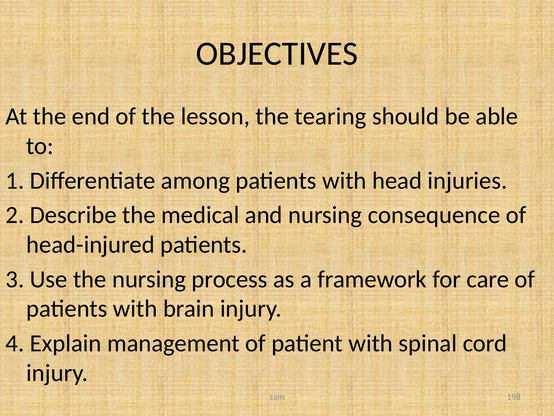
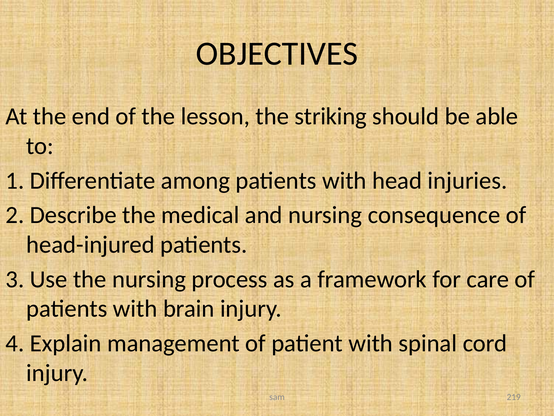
tearing: tearing -> striking (331, 116)
198: 198 -> 219 (514, 397)
